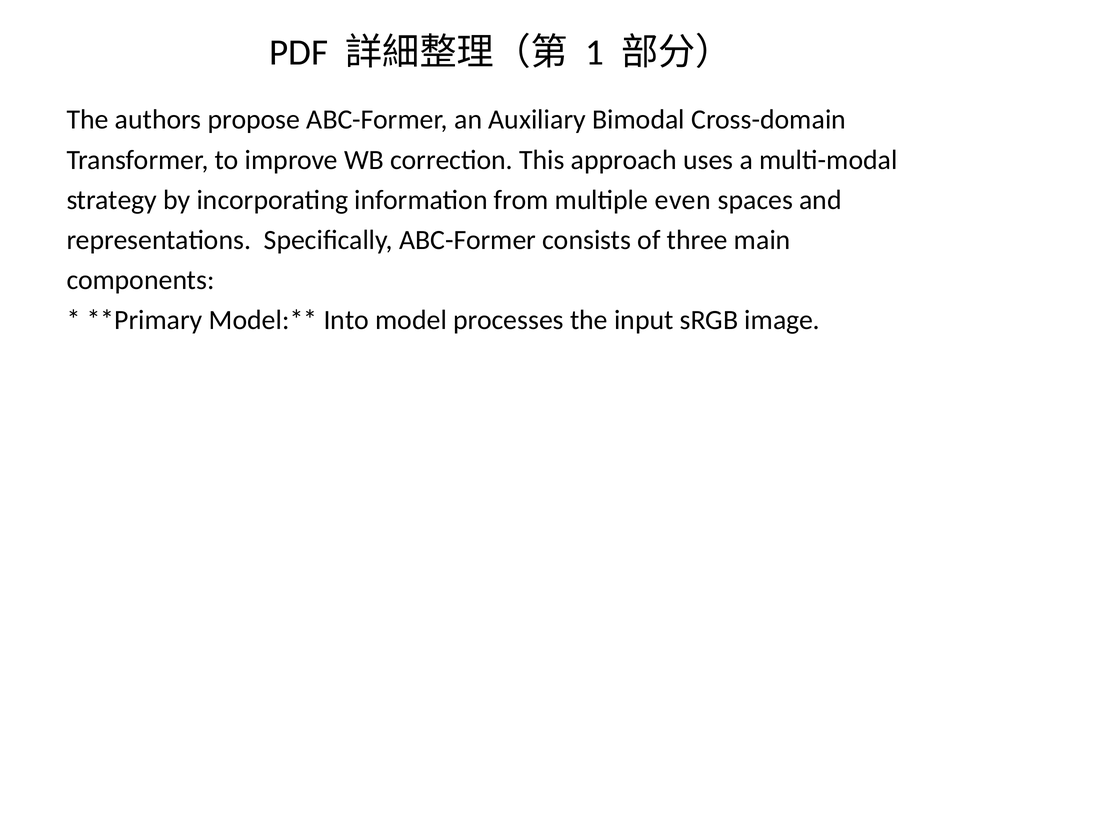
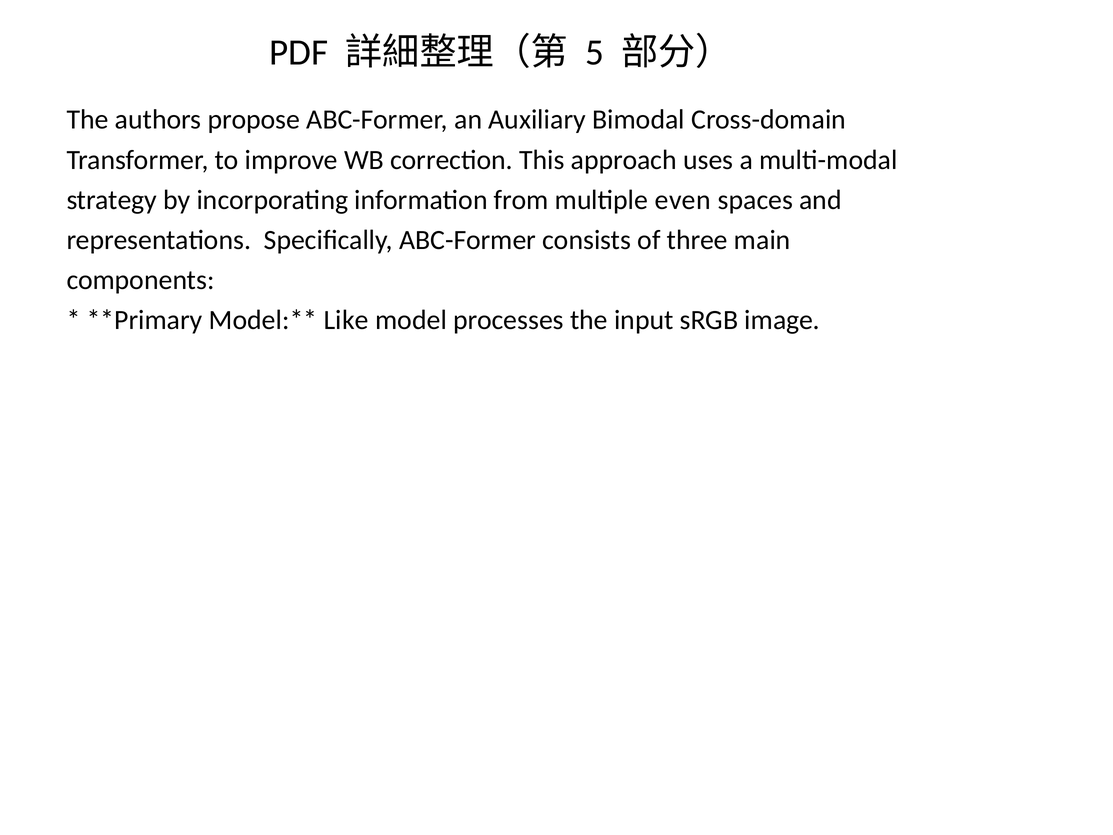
1: 1 -> 5 (594, 53)
Into: Into -> Like (346, 320)
